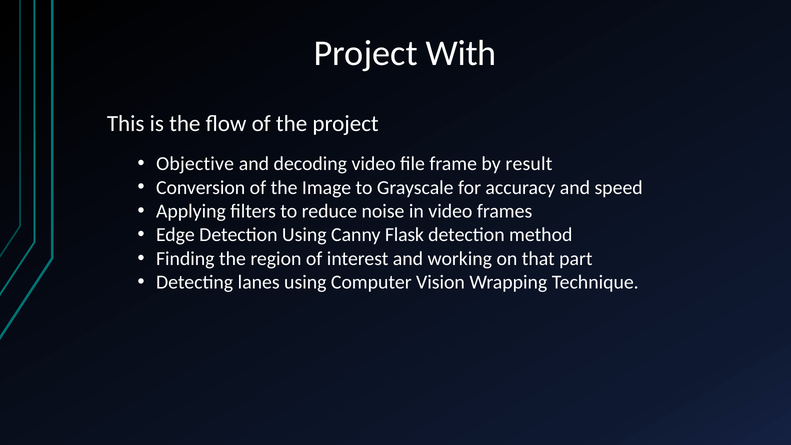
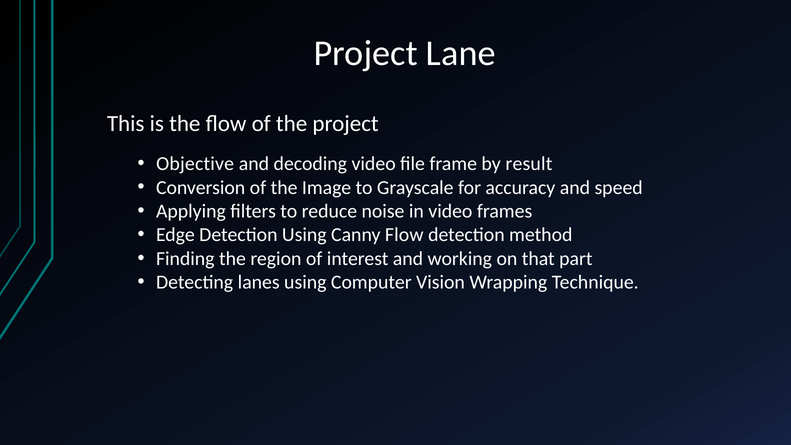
With: With -> Lane (461, 53)
Canny Flask: Flask -> Flow (404, 235)
